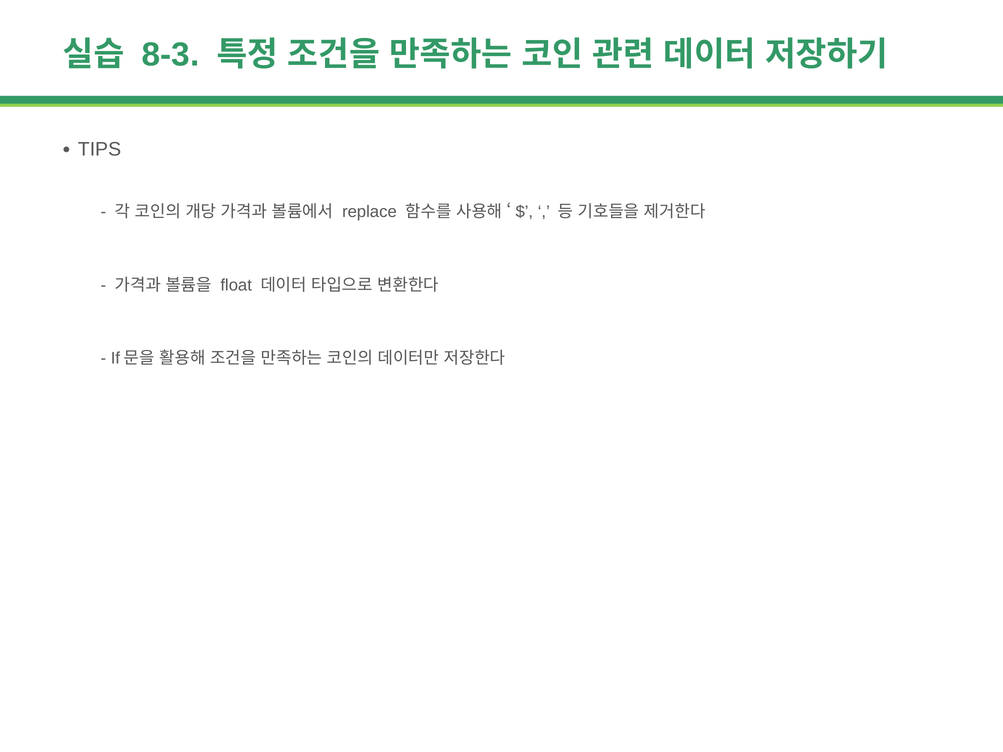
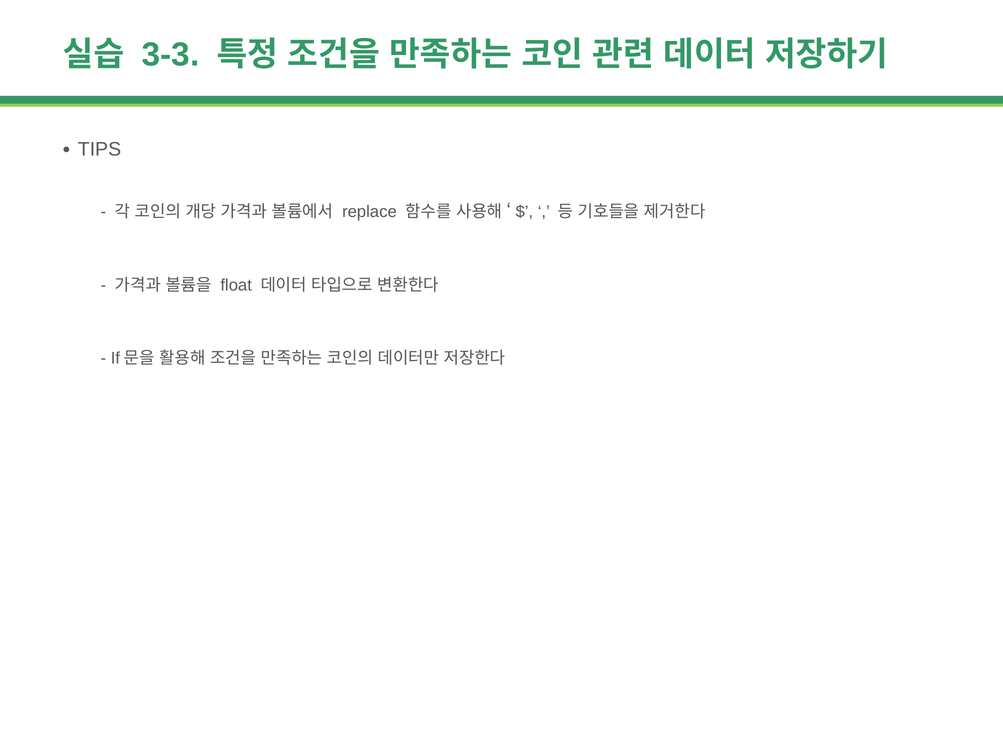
8-3: 8-3 -> 3-3 (171, 55)
